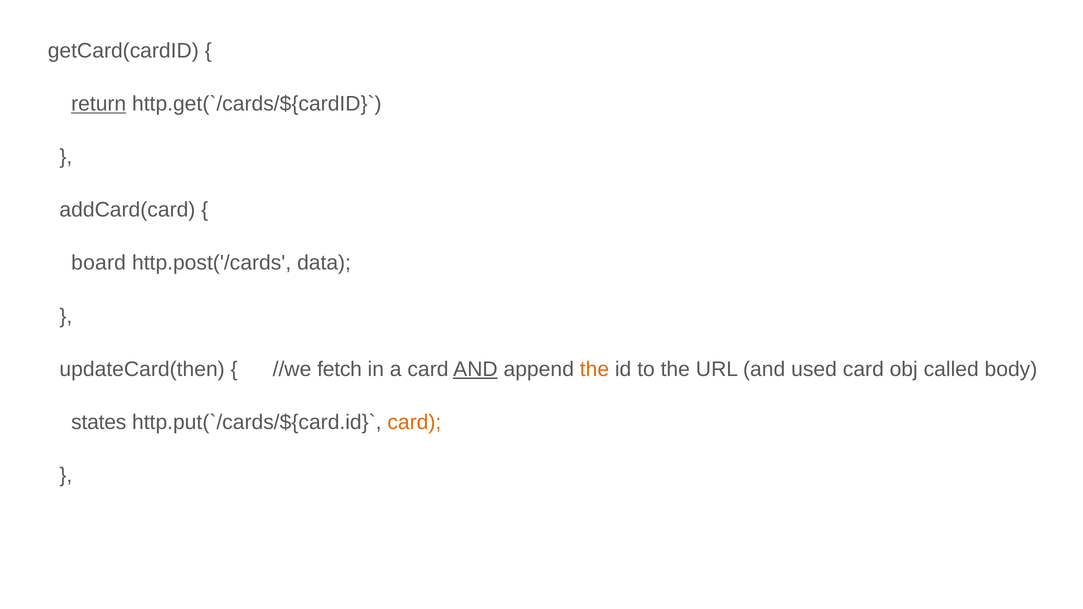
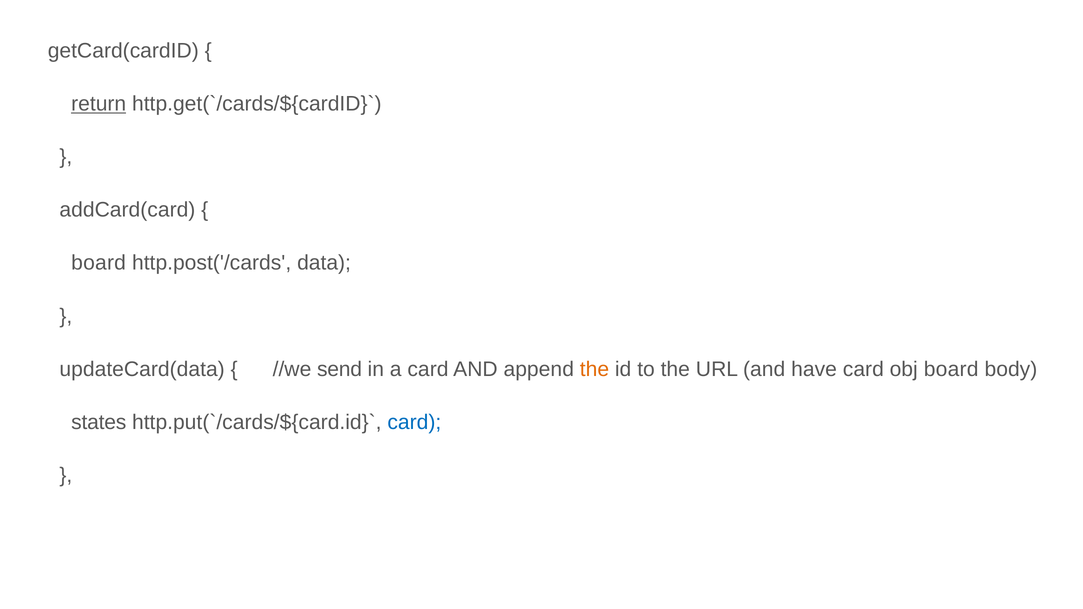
updateCard(then: updateCard(then -> updateCard(data (142, 369)
fetch: fetch -> send (340, 369)
AND underline: present -> none (475, 369)
used: used -> have (814, 369)
obj called: called -> board (951, 369)
card colour: orange -> blue (414, 422)
